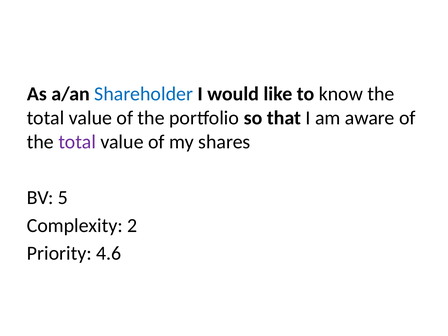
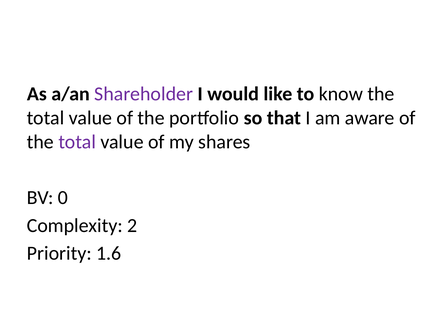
Shareholder colour: blue -> purple (144, 94)
5: 5 -> 0 (63, 198)
4.6: 4.6 -> 1.6 (109, 253)
